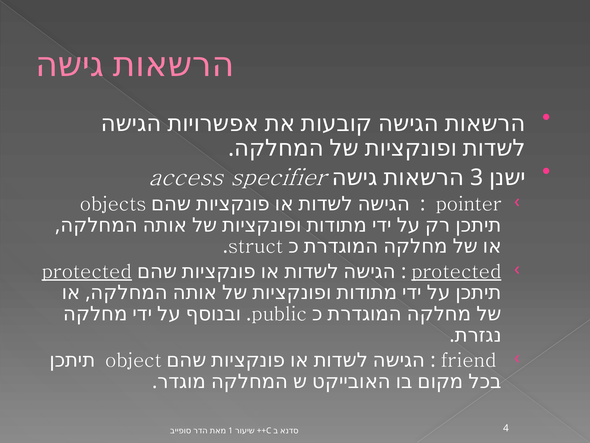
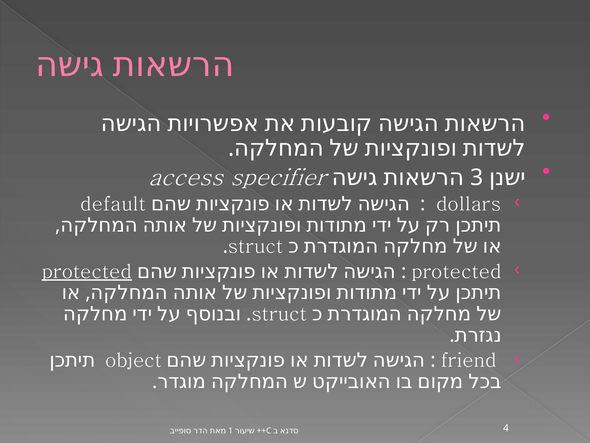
objects: objects -> default (113, 204)
pointer: pointer -> dollars (469, 204)
protected underline: present -> none (456, 271)
public: public -> struct (279, 314)
